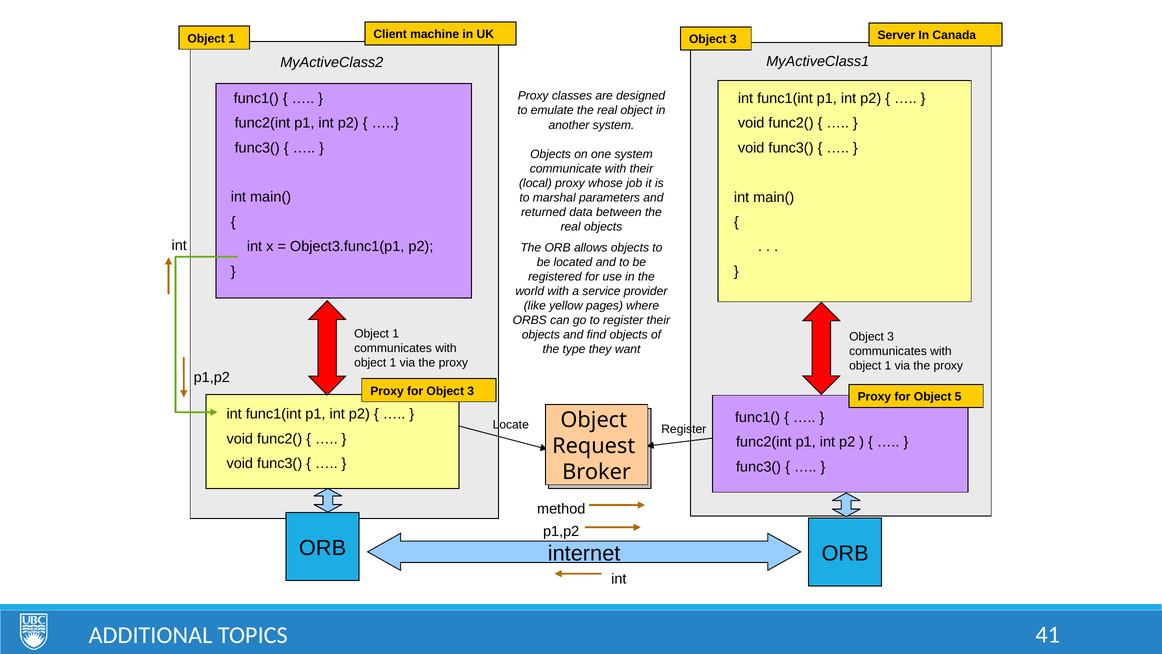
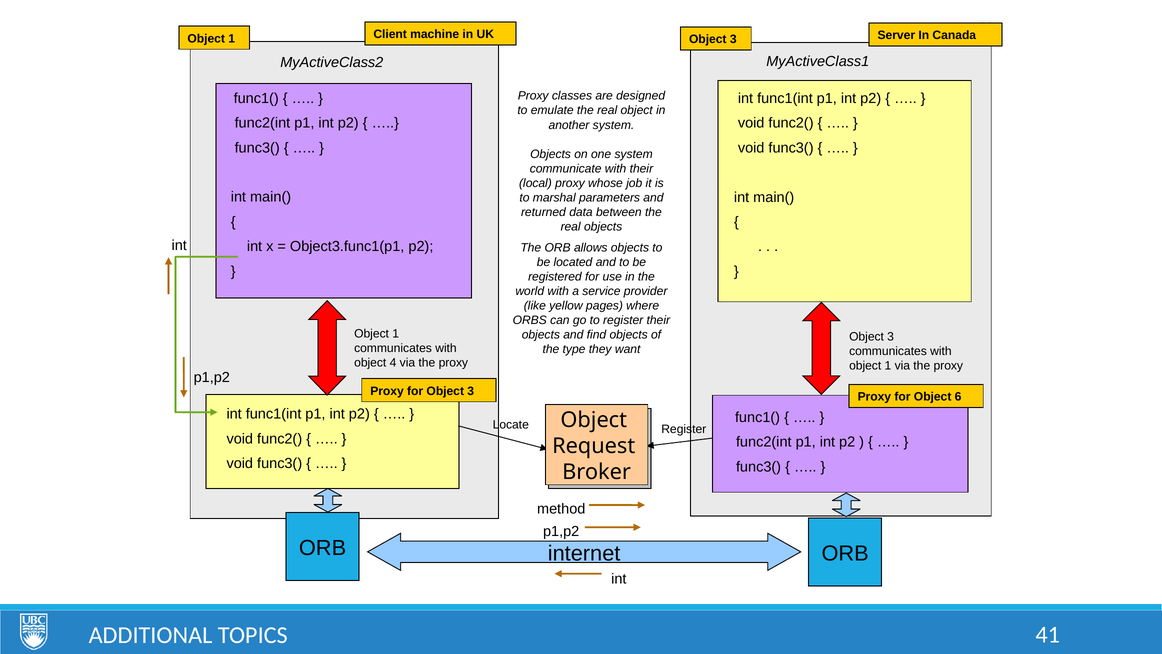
1: 1 -> 4 (393, 363)
5: 5 -> 6 (958, 397)
